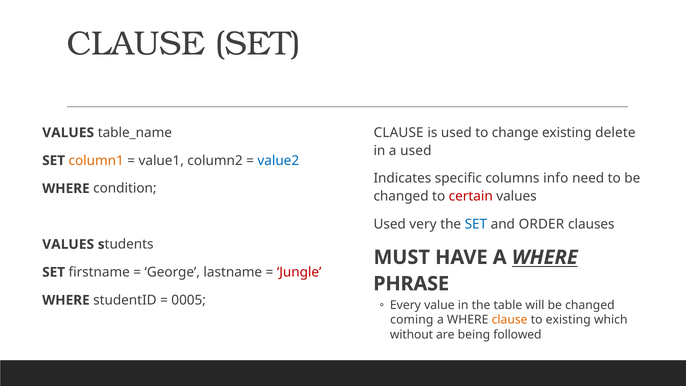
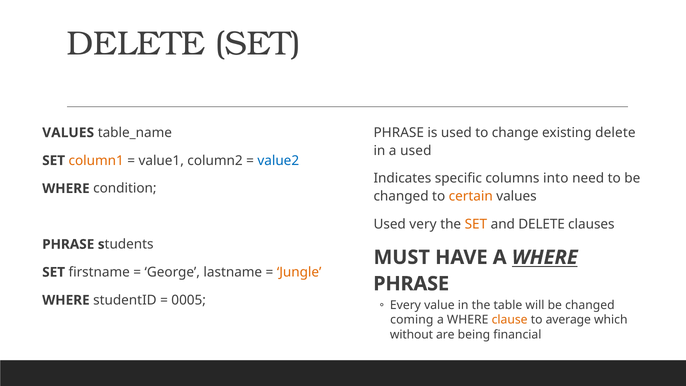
CLAUSE: CLAUSE -> DELETE (136, 44)
CLAUSE: CLAUSE -> PHRASE (399, 133)
info: info -> into (556, 178)
certain colour: red -> orange (471, 196)
SET colour: blue -> orange (476, 224)
and ORDER: ORDER -> DELETE (542, 224)
VALUES: VALUES -> PHRASE (68, 244)
Jungle colour: red -> orange (299, 272)
to existing: existing -> average (568, 320)
followed: followed -> financial (517, 334)
